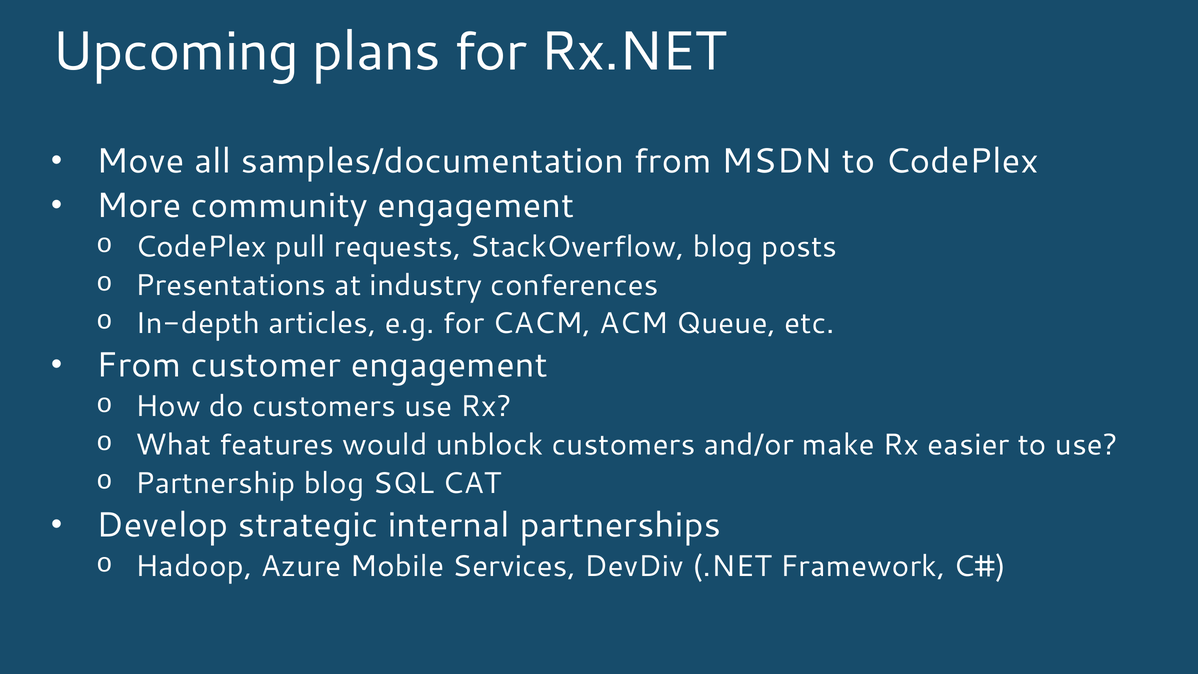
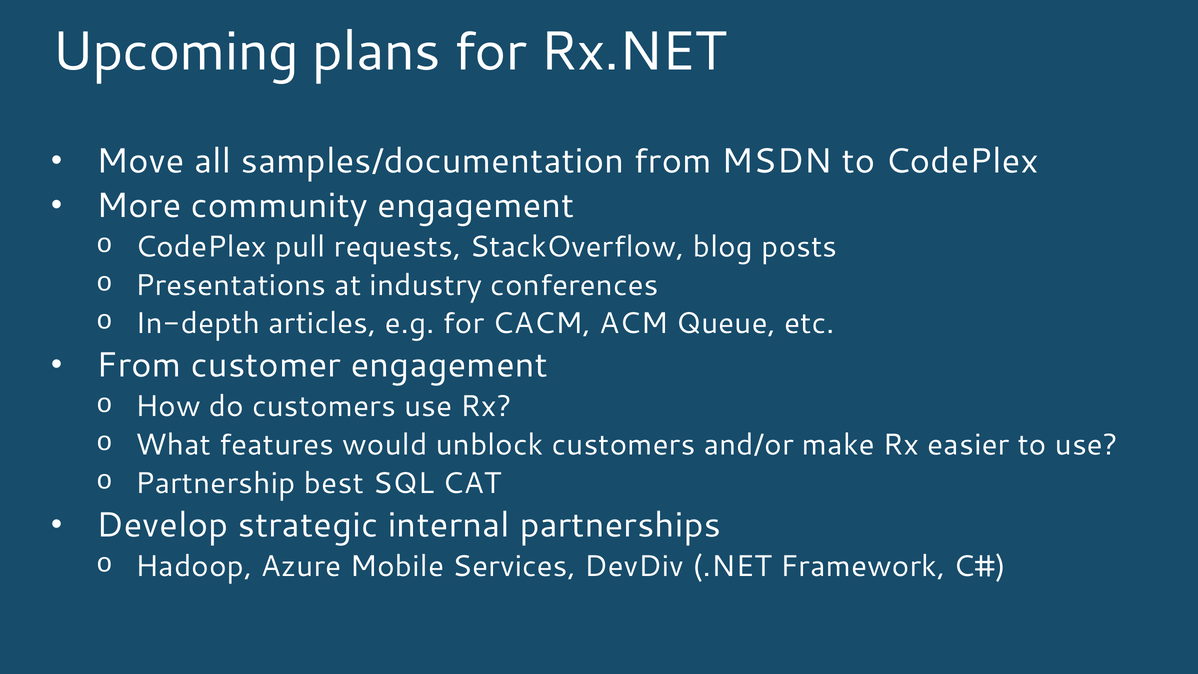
Partnership blog: blog -> best (334, 483)
